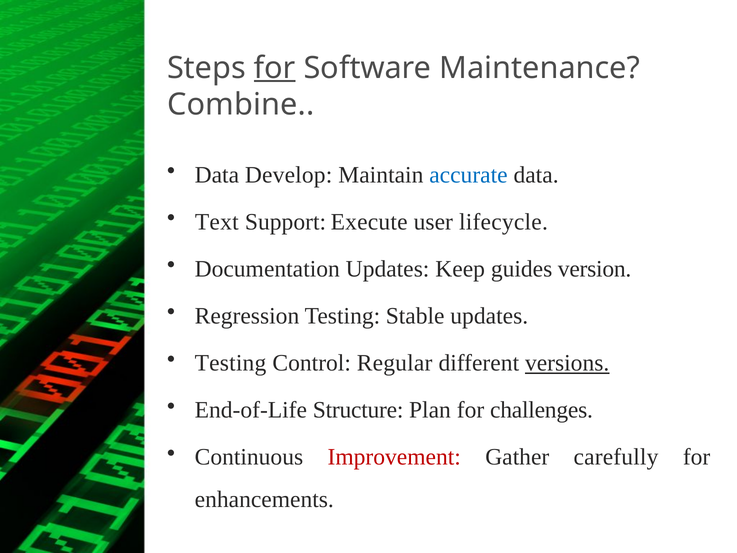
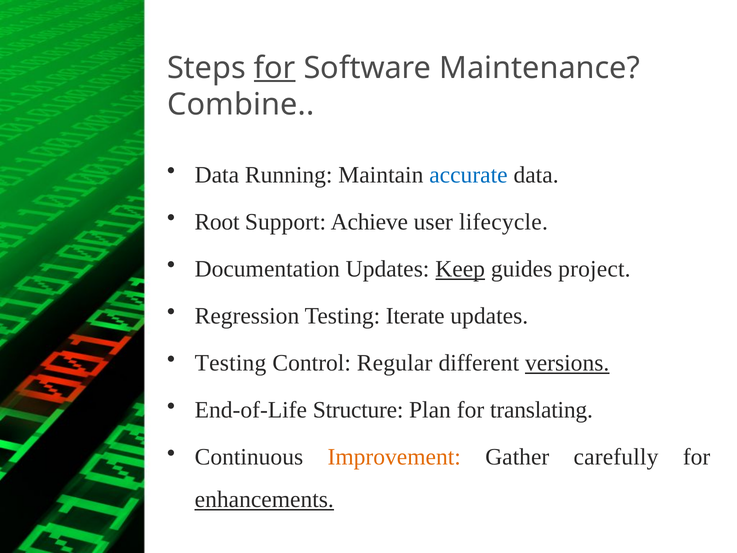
Develop: Develop -> Running (289, 175)
Text: Text -> Root (217, 222)
Execute: Execute -> Achieve (369, 222)
Keep underline: none -> present (460, 269)
version: version -> project (594, 269)
Stable: Stable -> Iterate (415, 316)
challenges: challenges -> translating (542, 410)
Improvement colour: red -> orange (394, 457)
enhancements underline: none -> present (264, 499)
